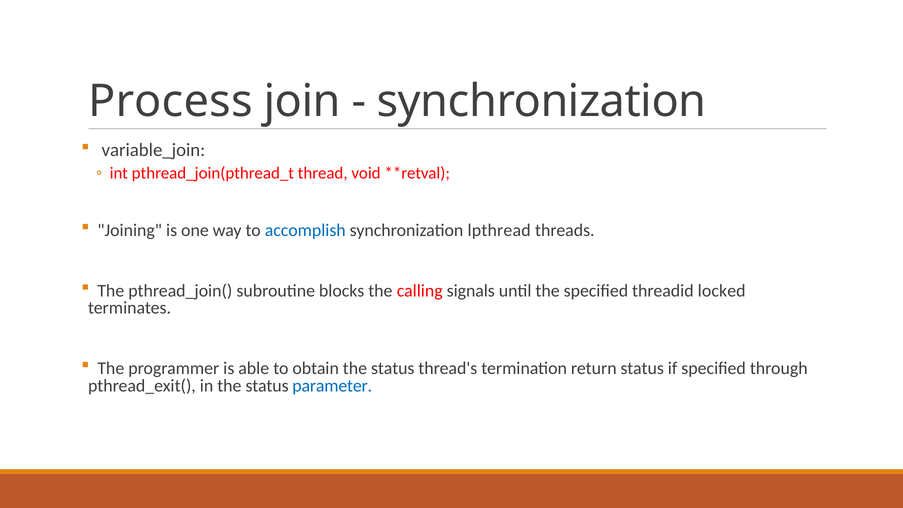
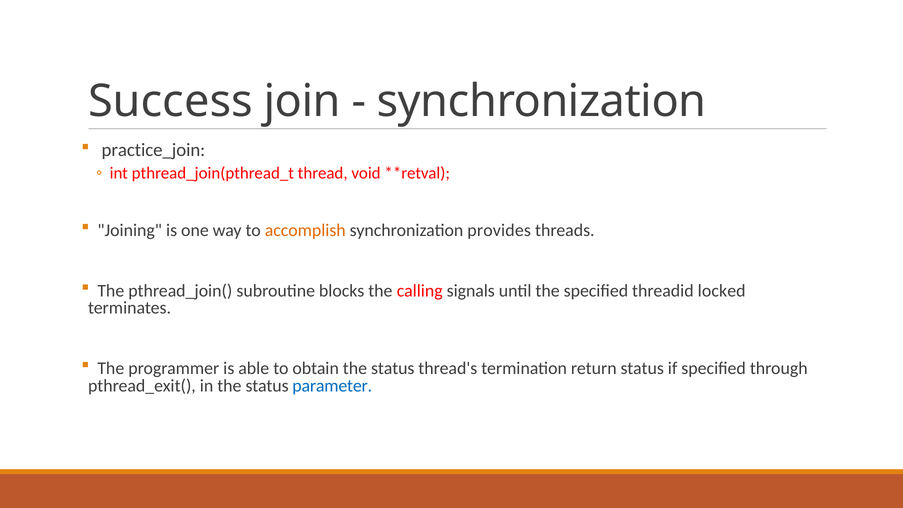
Process: Process -> Success (170, 101)
variable_join: variable_join -> practice_join (153, 150)
accomplish colour: blue -> orange (305, 230)
lpthread: lpthread -> provides (499, 230)
